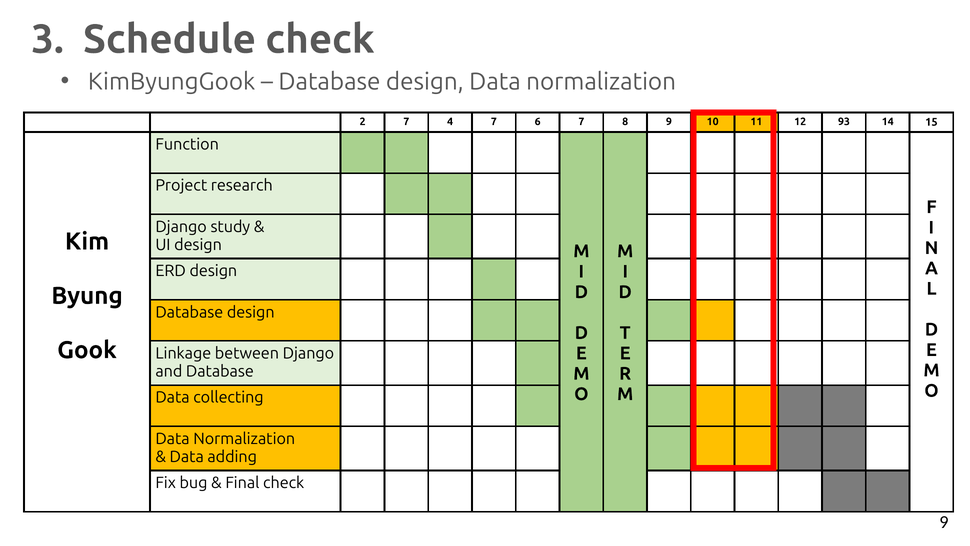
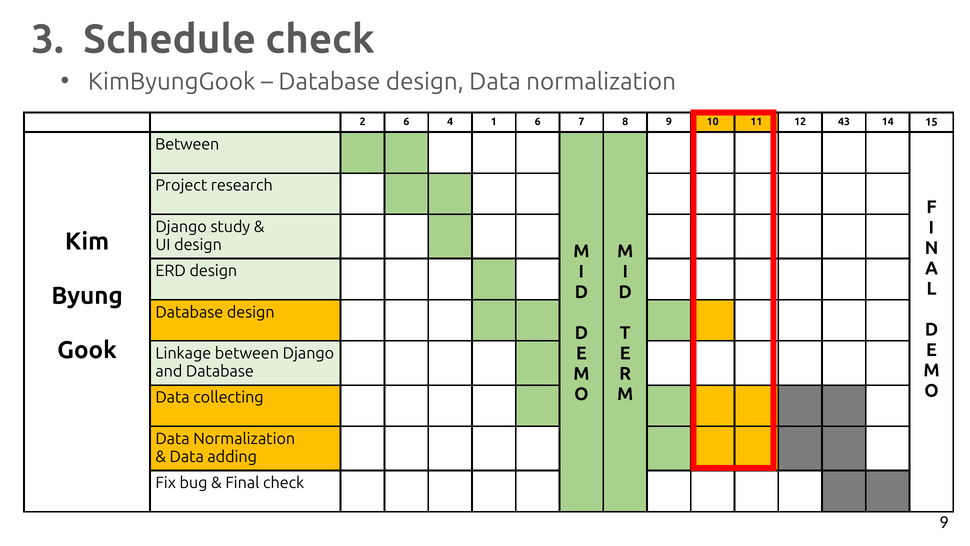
2 7: 7 -> 6 (406, 121)
4 7: 7 -> 1 (494, 121)
93: 93 -> 43 (844, 121)
Function: Function -> Between (187, 144)
